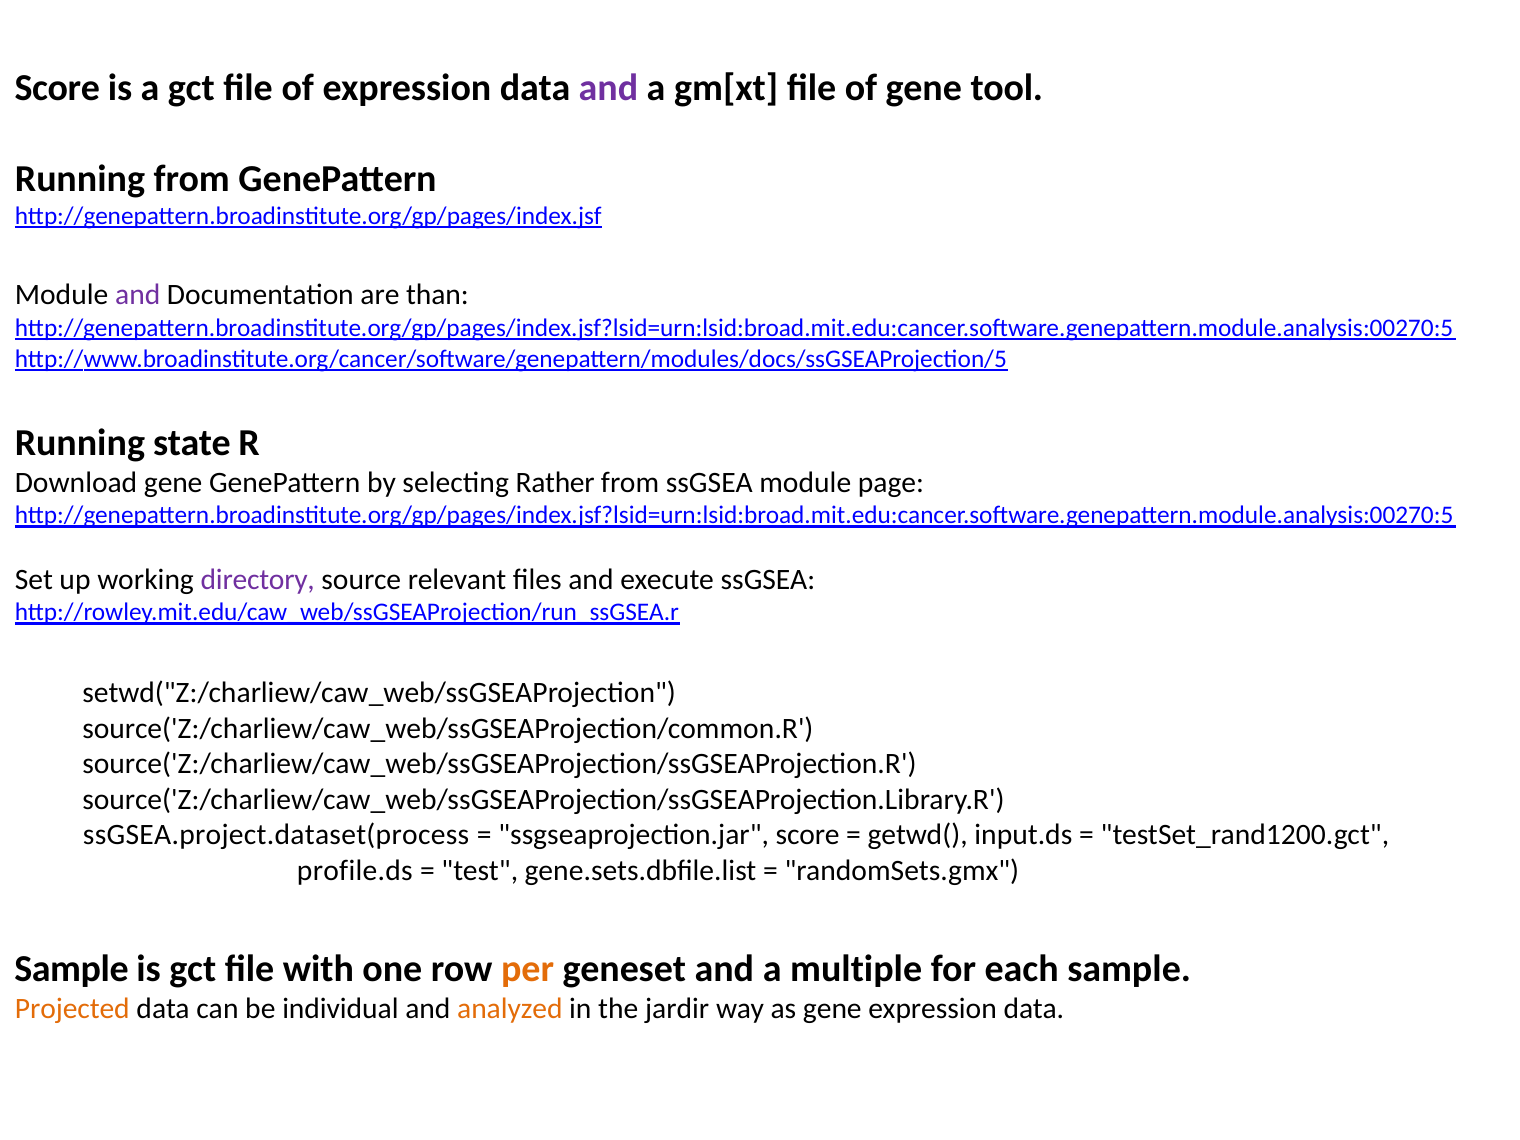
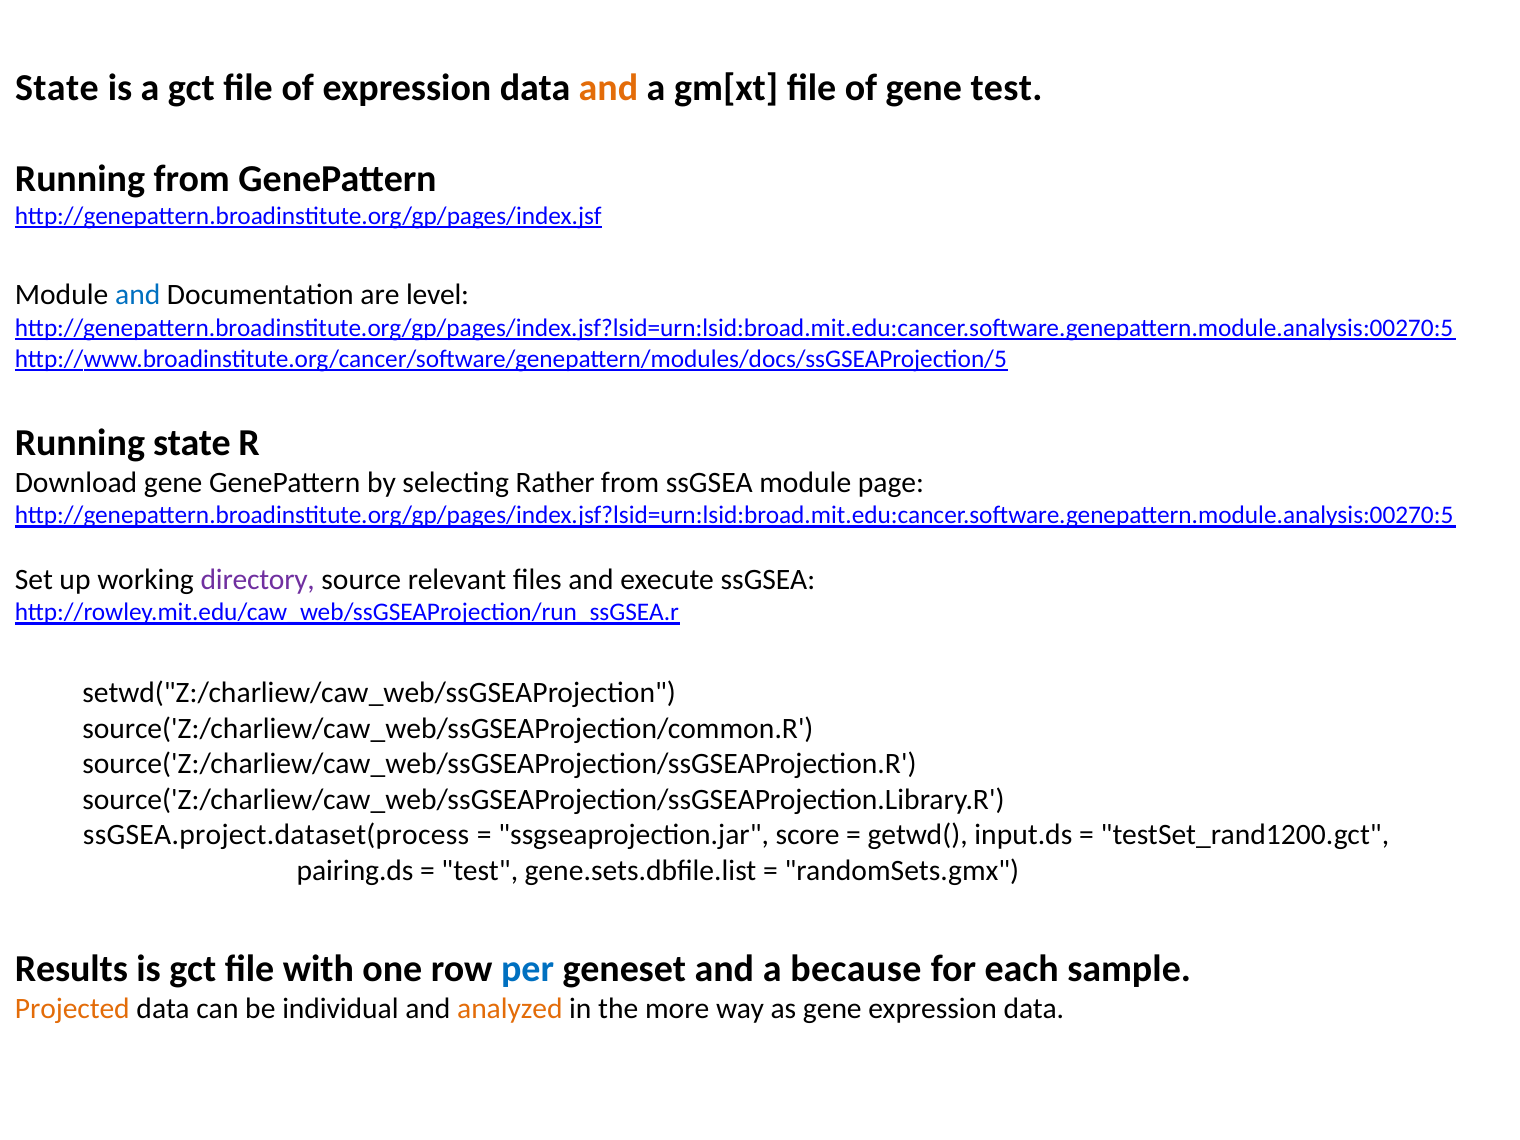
Score: Score -> State (57, 88)
and colour: purple -> orange (608, 88)
gene tool: tool -> test (1007, 88)
and colour: purple -> blue (138, 295)
than: than -> level (438, 295)
profile.ds: profile.ds -> pairing.ds (355, 871)
Sample: Sample -> Results (71, 969)
per colour: orange -> blue (528, 969)
multiple: multiple -> because (856, 969)
jardir: jardir -> more (677, 1009)
